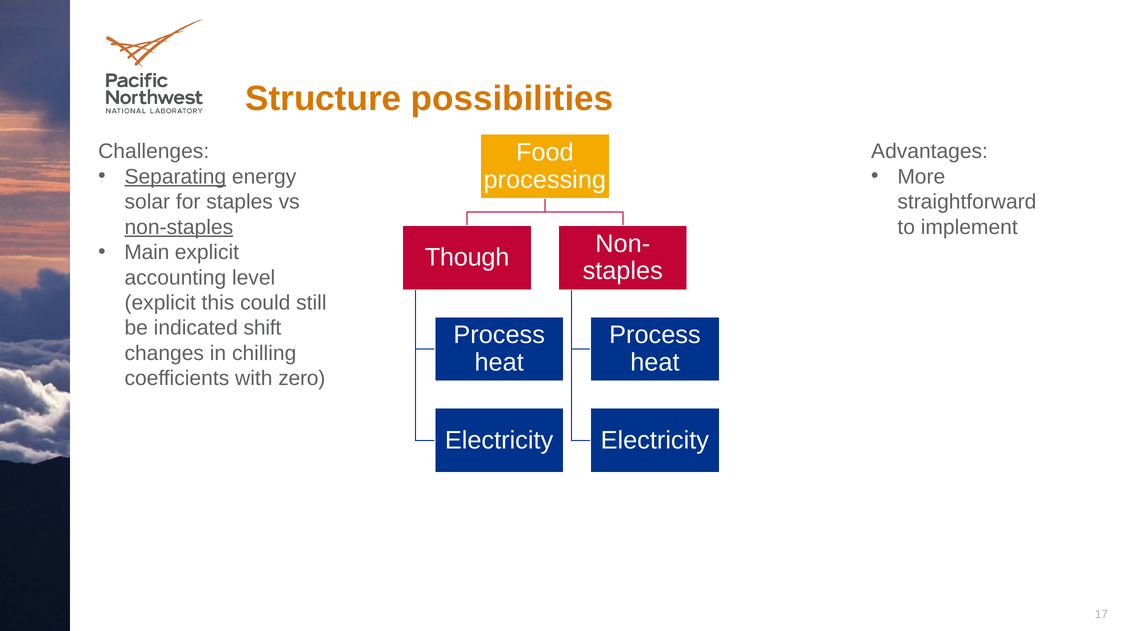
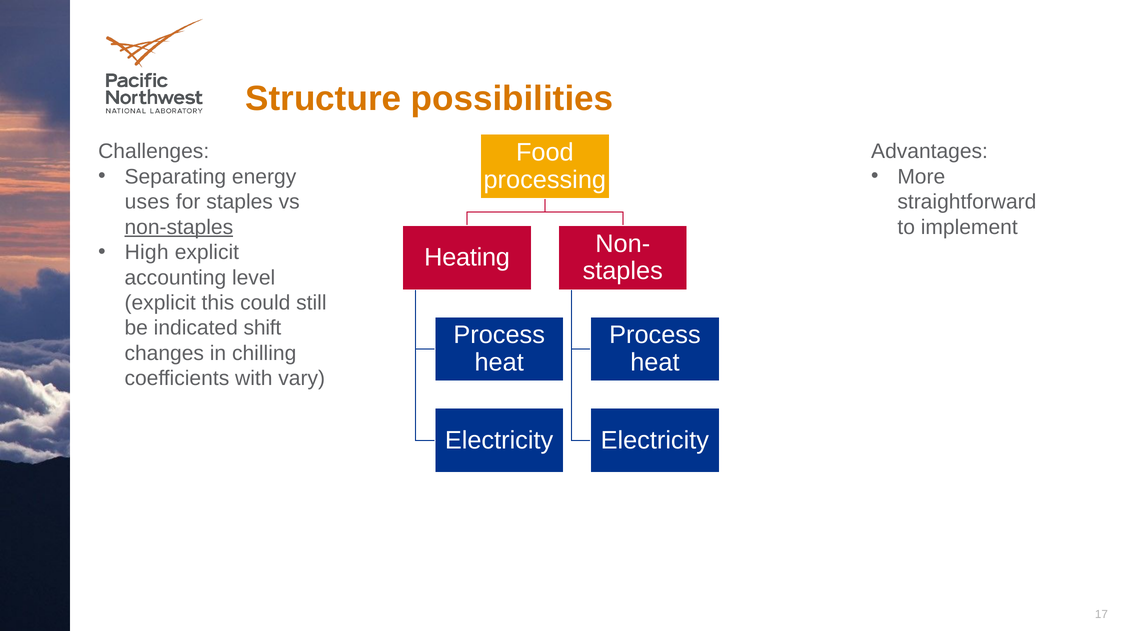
Separating underline: present -> none (175, 177)
solar: solar -> uses (147, 202)
Main: Main -> High (147, 252)
Though: Though -> Heating (467, 257)
zero: zero -> vary (302, 379)
